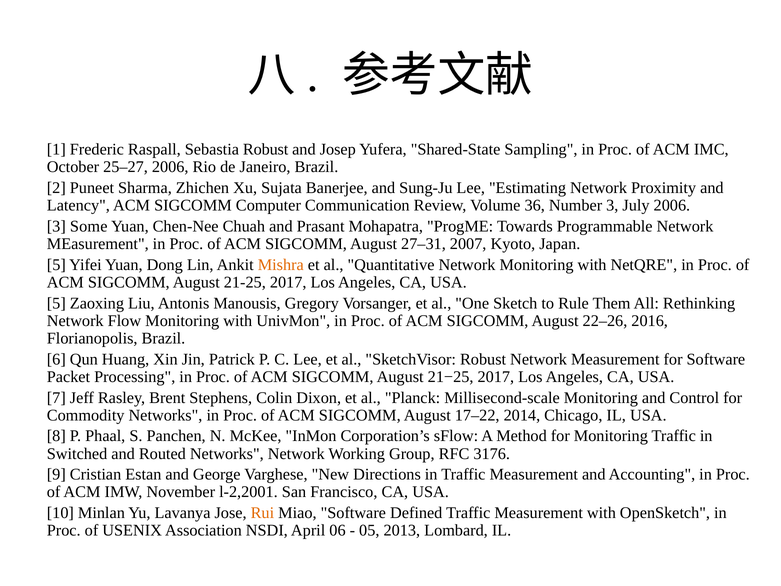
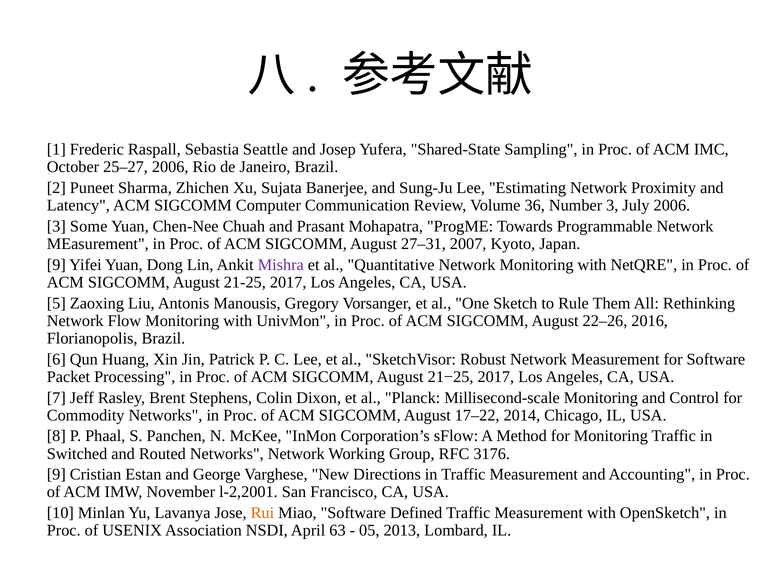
Sebastia Robust: Robust -> Seattle (266, 149)
5: 5 -> 9 (56, 265)
Mishra colour: orange -> purple (281, 265)
06: 06 -> 63 (338, 530)
